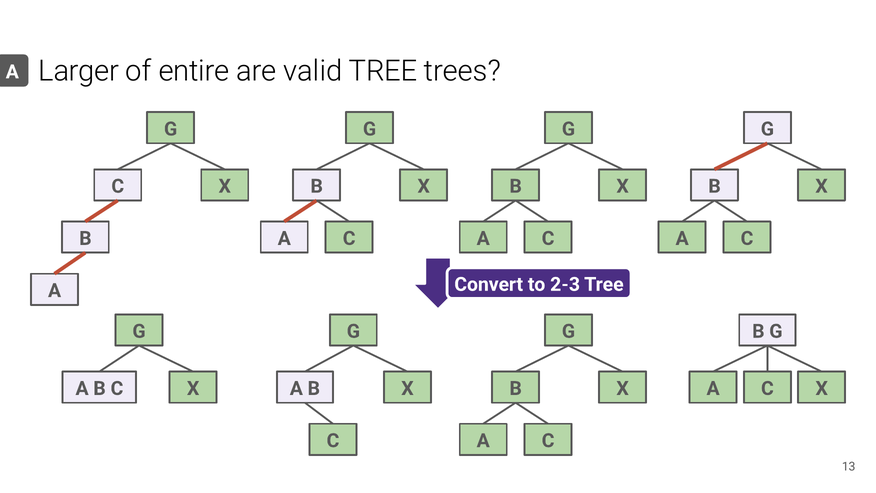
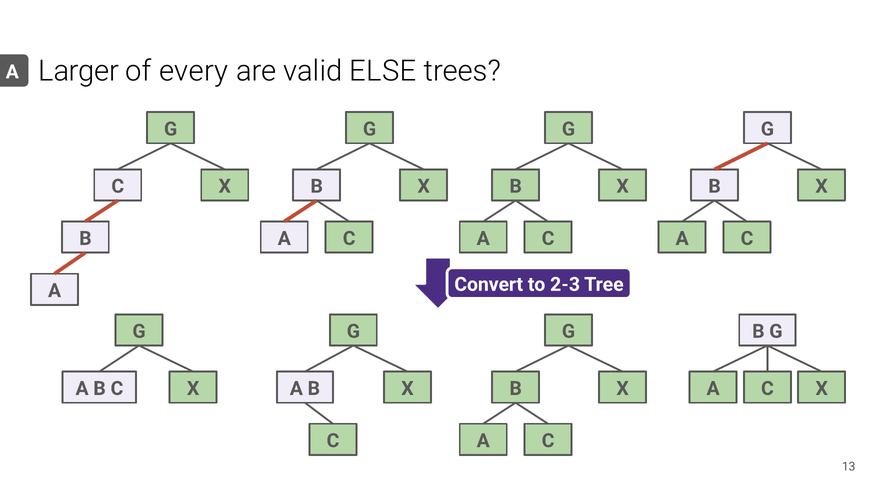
entire: entire -> every (194, 71)
valid TREE: TREE -> ELSE (383, 71)
